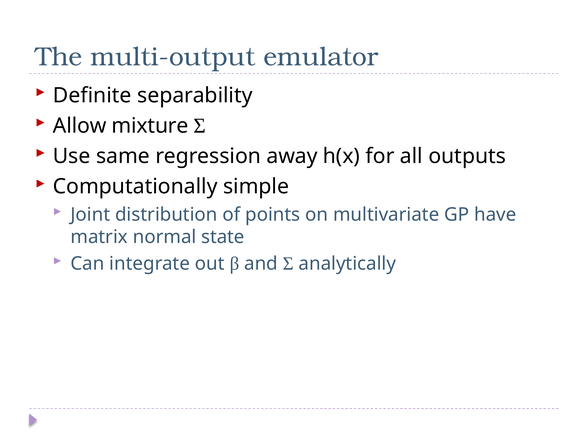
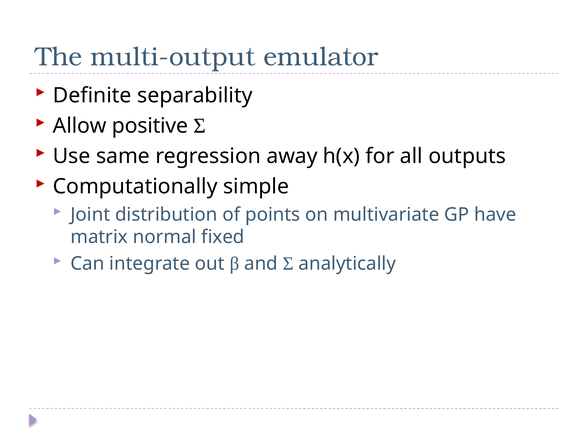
mixture: mixture -> positive (150, 126)
state: state -> fixed (223, 237)
